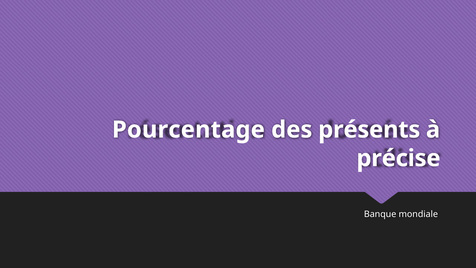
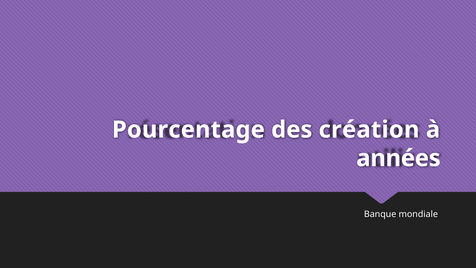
présents: présents -> création (369, 130)
précise: précise -> années (399, 158)
